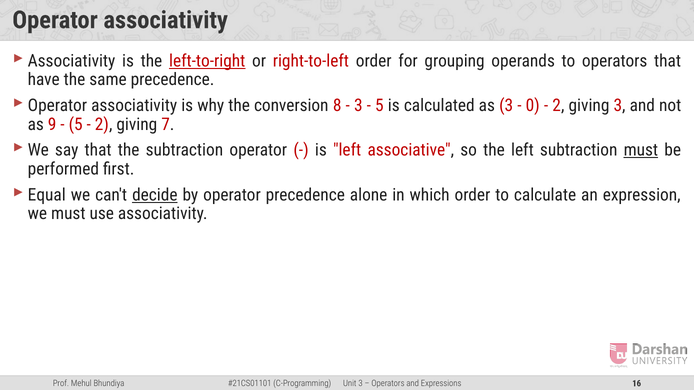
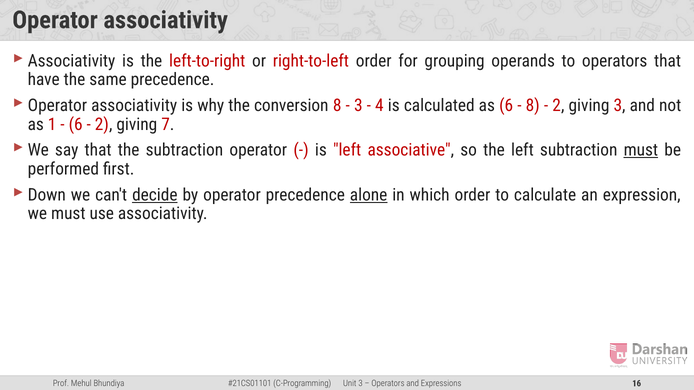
left-to-right underline: present -> none (207, 61)
5: 5 -> 4 (379, 106)
as 3: 3 -> 6 (506, 106)
0: 0 -> 8 (533, 106)
9: 9 -> 1 (52, 124)
5: 5 -> 6 (76, 124)
Equal: Equal -> Down (47, 195)
alone underline: none -> present (369, 195)
